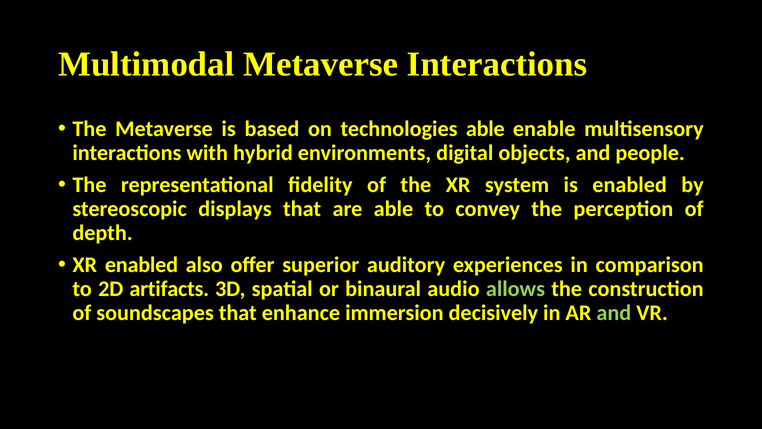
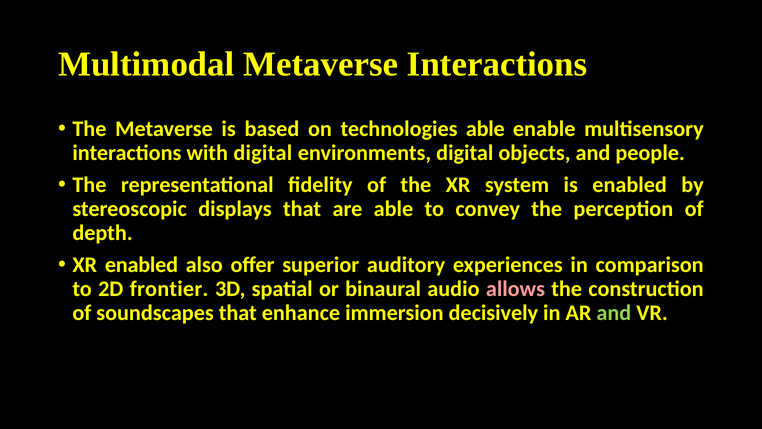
with hybrid: hybrid -> digital (263, 153)
artifacts: artifacts -> frontier (169, 289)
allows colour: light green -> pink (515, 289)
